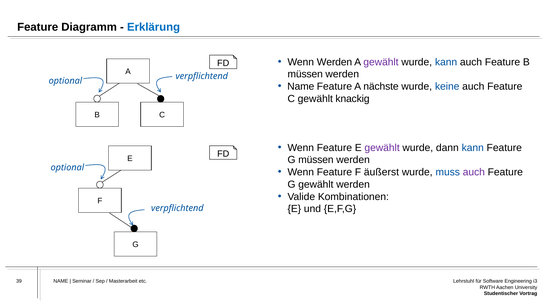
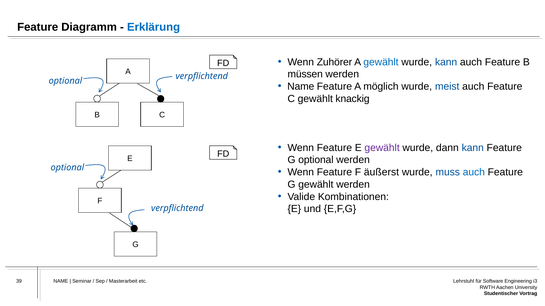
Wenn Werden: Werden -> Zuhörer (334, 62)
gewählt colour: purple -> blue (381, 62)
nächste: nächste -> möglich (381, 87)
keine: keine -> meist (447, 87)
G müssen: müssen -> optional (316, 160)
auch colour: purple -> blue (474, 172)
